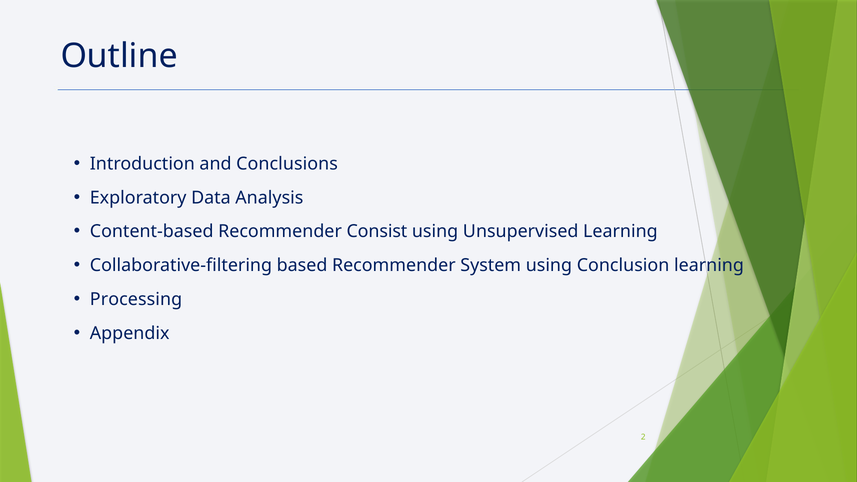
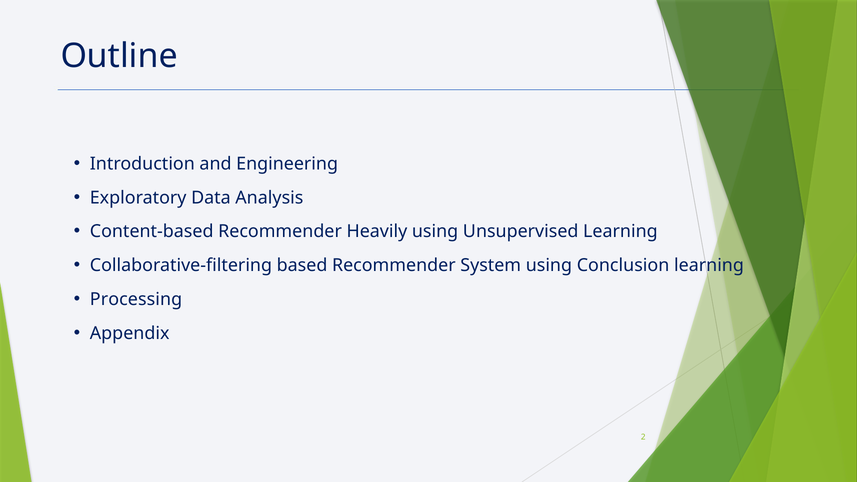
Conclusions: Conclusions -> Engineering (287, 164)
Consist: Consist -> Heavily (377, 232)
